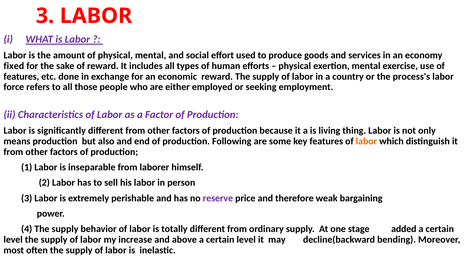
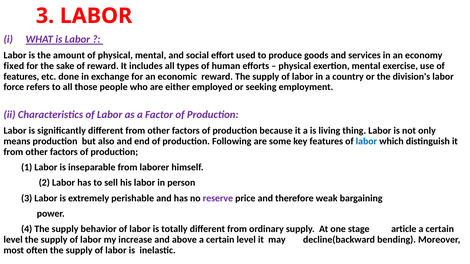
process's: process's -> division's (411, 77)
labor colour: orange -> blue (366, 141)
added: added -> article (404, 229)
